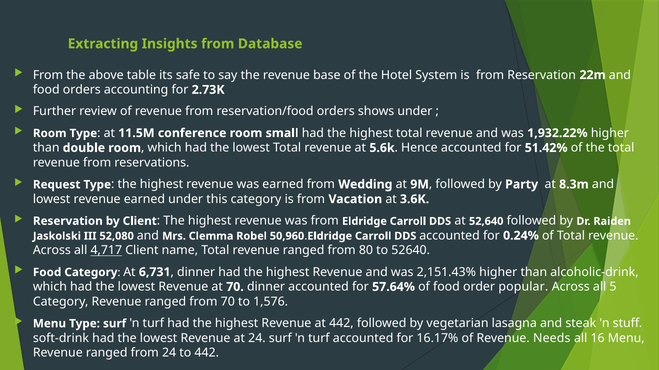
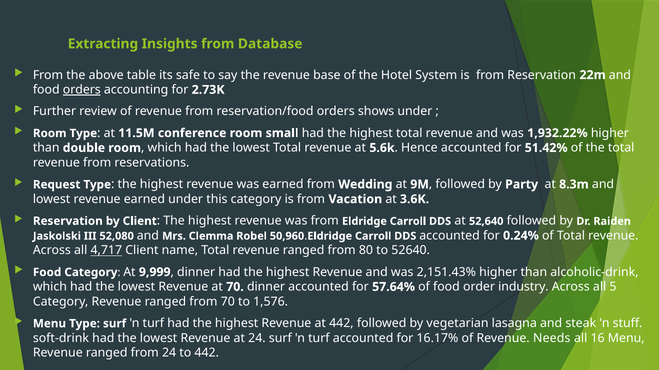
orders underline: none -> present (82, 90)
6,731: 6,731 -> 9,999 (155, 273)
popular: popular -> industry (523, 287)
